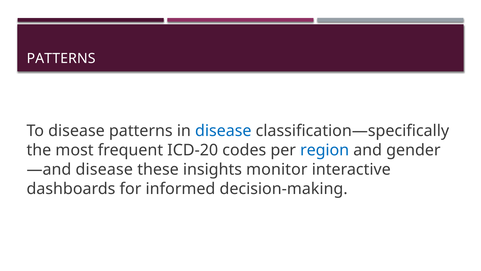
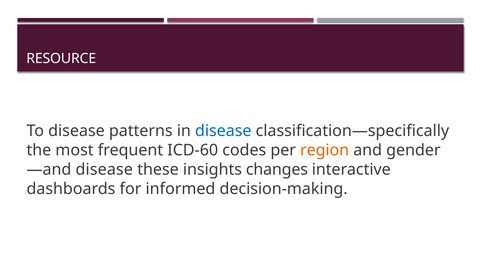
PATTERNS: PATTERNS -> RESOURCE (61, 58)
ICD-20: ICD-20 -> ICD-60 (193, 150)
region colour: blue -> orange (325, 150)
monitor: monitor -> changes (277, 169)
